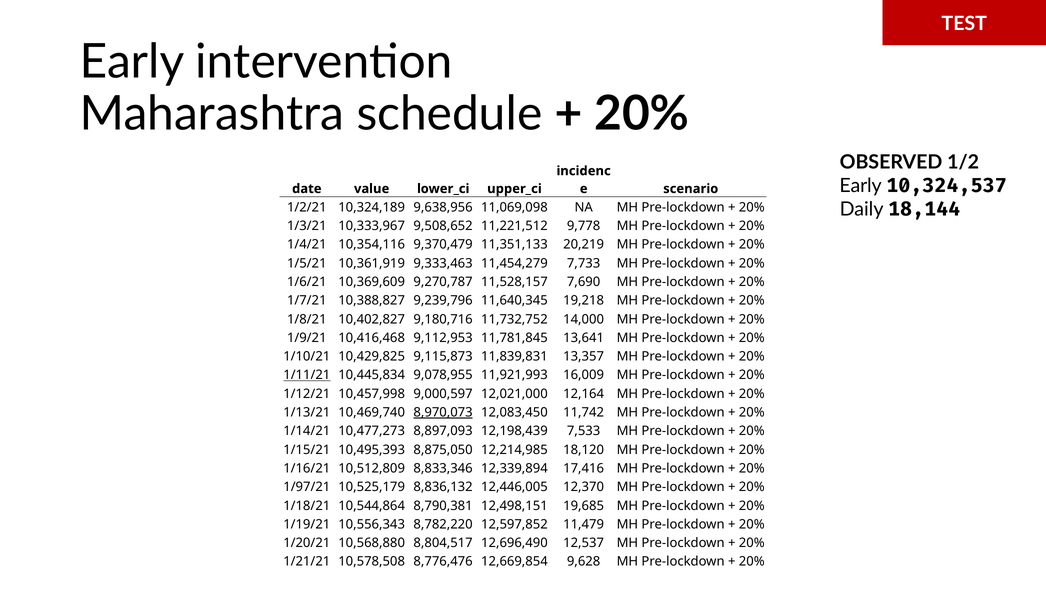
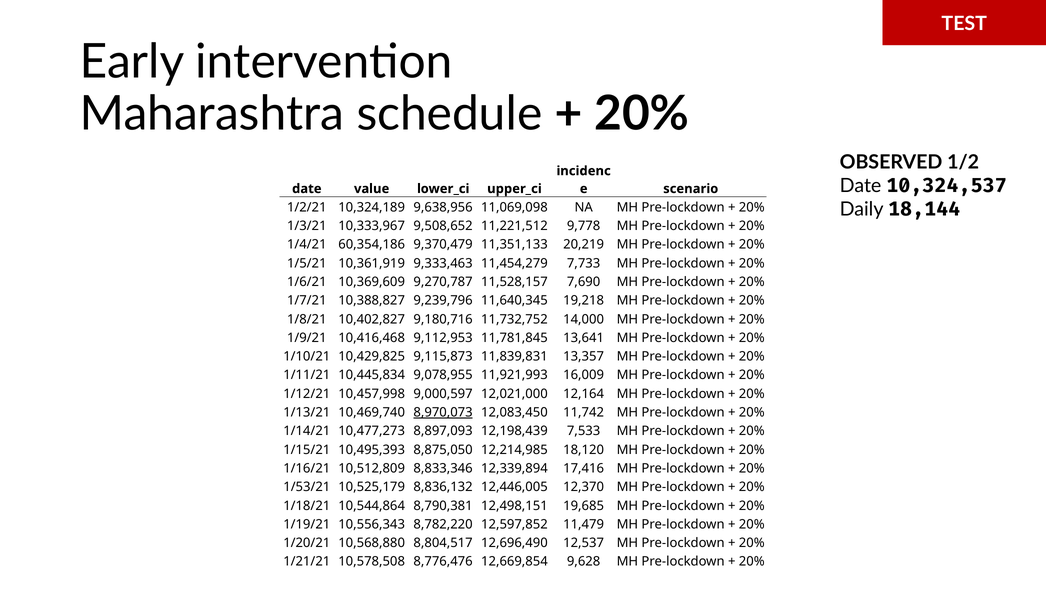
Early: Early -> Date (861, 186)
10,354,116: 10,354,116 -> 60,354,186 (372, 244)
1/11/21 underline: present -> none (307, 375)
1/97/21: 1/97/21 -> 1/53/21 (307, 487)
